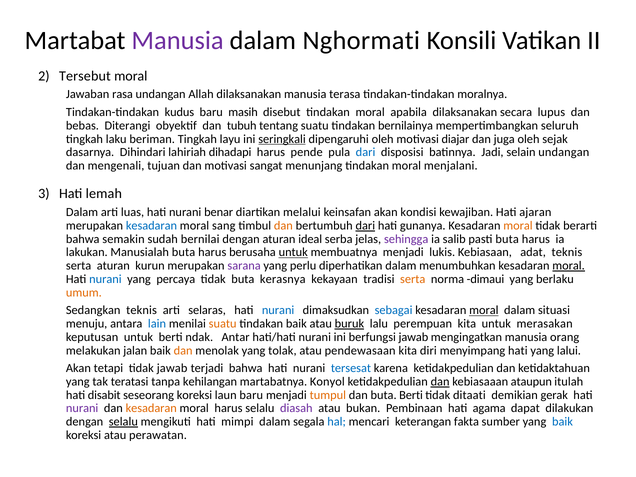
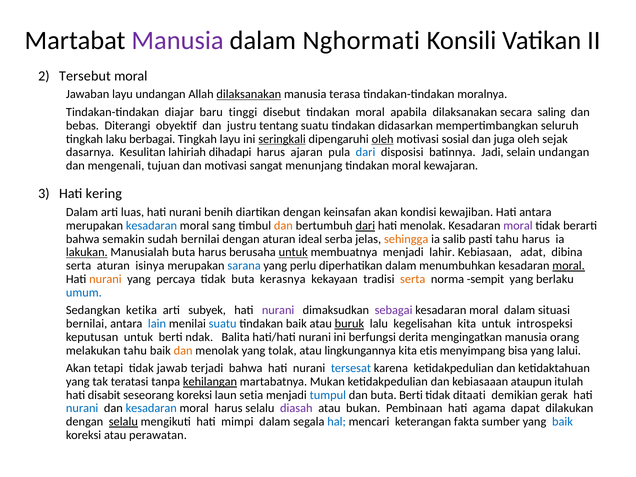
Jawaban rasa: rasa -> layu (123, 94)
dilaksanakan underline: none -> present (249, 94)
kudus: kudus -> diajar (179, 112)
masih: masih -> tinggi (243, 112)
lupus: lupus -> saling (551, 112)
tubuh: tubuh -> justru (242, 126)
bernilainya: bernilainya -> didasarkan (405, 126)
beriman: beriman -> berbagai (152, 139)
oleh underline: none -> present (383, 139)
diajar: diajar -> sosial (455, 139)
Dihindari: Dihindari -> Kesulitan (143, 152)
pende: pende -> ajaran (307, 152)
menjalani: menjalani -> kewajaran (451, 166)
lemah: lemah -> kering (104, 194)
benar: benar -> benih (219, 212)
diartikan melalui: melalui -> dengan (302, 212)
Hati ajaran: ajaran -> antara (535, 212)
hati gunanya: gunanya -> menolak (423, 226)
moral colour: orange -> purple (518, 226)
sehingga colour: purple -> orange (406, 239)
pasti buta: buta -> tahu (507, 239)
lakukan underline: none -> present (87, 252)
lukis: lukis -> lahir (442, 252)
adat teknis: teknis -> dibina (567, 252)
kurun: kurun -> isinya (150, 266)
sarana colour: purple -> blue (244, 266)
nurani colour: blue -> orange (105, 279)
dimaui: dimaui -> sempit (485, 279)
umum colour: orange -> blue (84, 292)
Sedangkan teknis: teknis -> ketika (142, 310)
selaras: selaras -> subyek (207, 310)
nurani colour: blue -> purple (278, 310)
sebagai colour: blue -> purple (394, 310)
moral underline: present -> none (484, 310)
menuju: menuju -> bernilai (87, 324)
suatu colour: orange -> blue (223, 324)
perempuan: perempuan -> kegelisahan (423, 324)
merasakan: merasakan -> introspeksi (545, 324)
Antar: Antar -> Balita (236, 337)
berfungsi jawab: jawab -> derita (413, 337)
melakukan jalan: jalan -> tahu (135, 350)
pendewasaan: pendewasaan -> lingkungannya (360, 350)
diri: diri -> etis (428, 350)
menyimpang hati: hati -> bisa (518, 350)
kehilangan underline: none -> present (210, 382)
Konyol: Konyol -> Mukan (327, 382)
dan underline: present -> none (440, 382)
laun baru: baru -> setia (251, 395)
tumpul colour: orange -> blue (328, 395)
nurani colour: purple -> blue (82, 408)
kesadaran colour: orange -> blue (151, 408)
